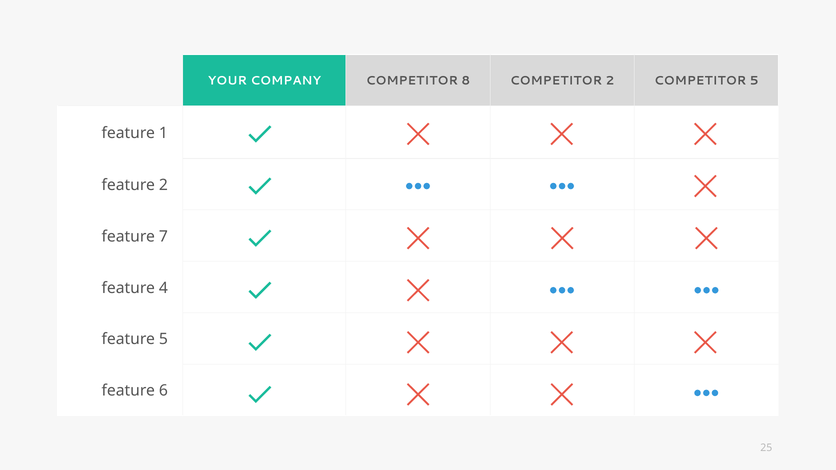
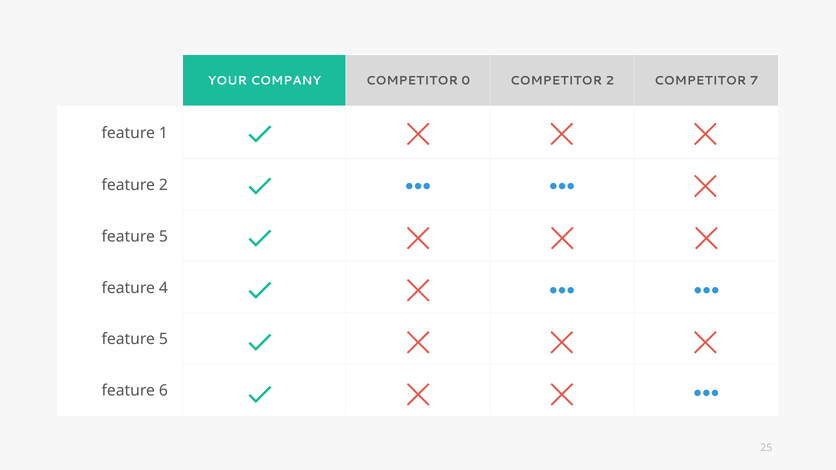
8: 8 -> 0 (466, 81)
COMPETITOR 5: 5 -> 7 (754, 81)
7: 7 -> 5 (163, 237)
